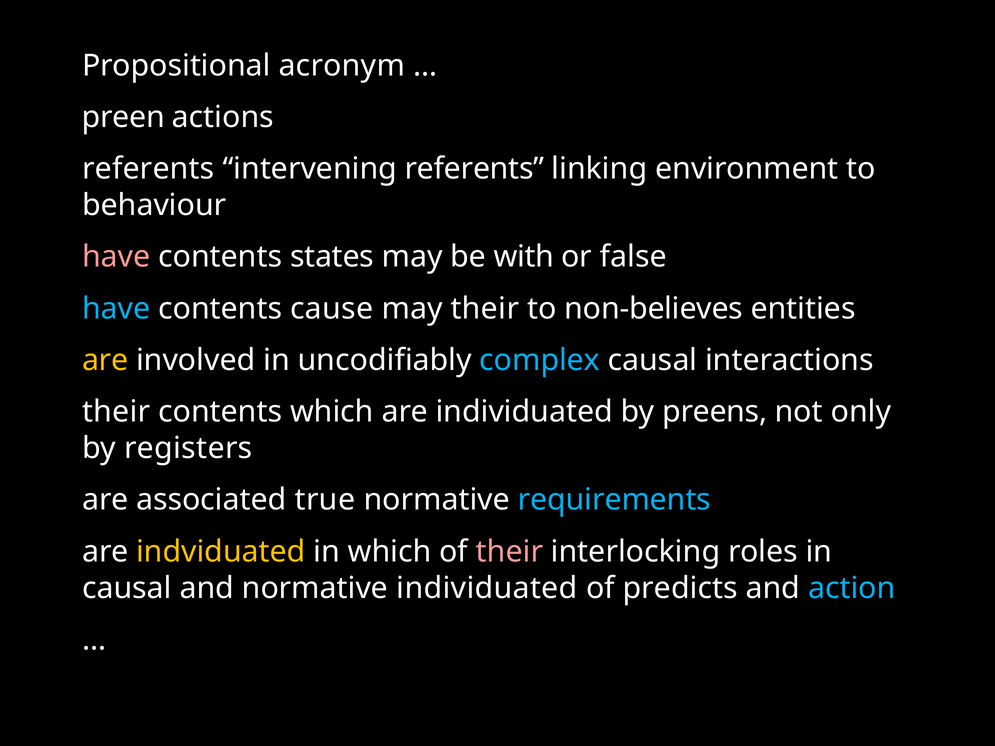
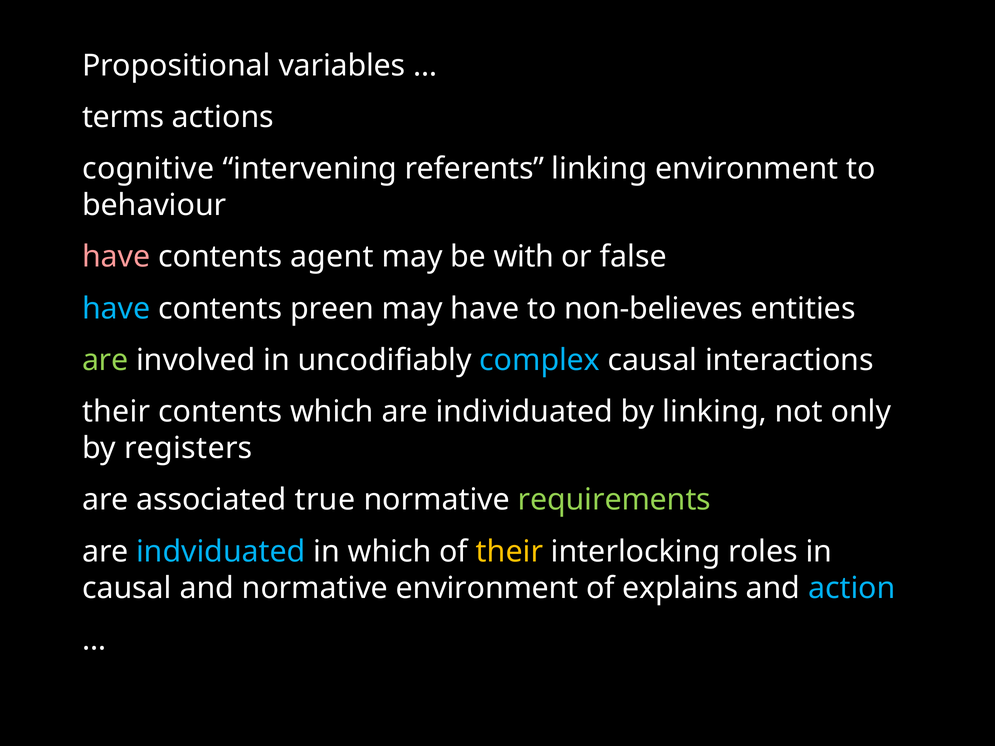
acronym: acronym -> variables (342, 65)
preen: preen -> terms (123, 117)
referents: referents -> cognitive (148, 169)
states: states -> agent (332, 257)
cause: cause -> preen (332, 309)
may their: their -> have (485, 309)
are colour: yellow -> light green (105, 360)
by preens: preens -> linking (715, 412)
requirements colour: light blue -> light green (614, 500)
indviduated colour: yellow -> light blue (221, 552)
their colour: pink -> yellow (509, 552)
normative individuated: individuated -> environment (487, 588)
predicts: predicts -> explains (680, 588)
